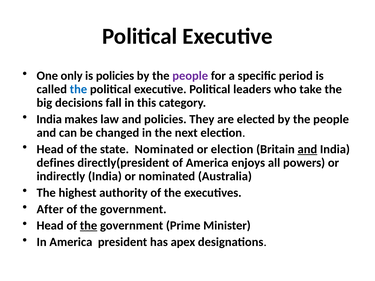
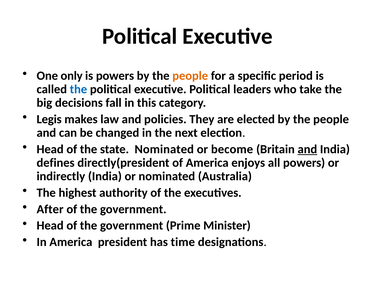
is policies: policies -> powers (115, 76)
people colour: purple -> orange (190, 76)
India: India -> Legis (49, 119)
or election: election -> become (232, 149)
the underline: present -> none (89, 226)
apex: apex -> time (183, 242)
